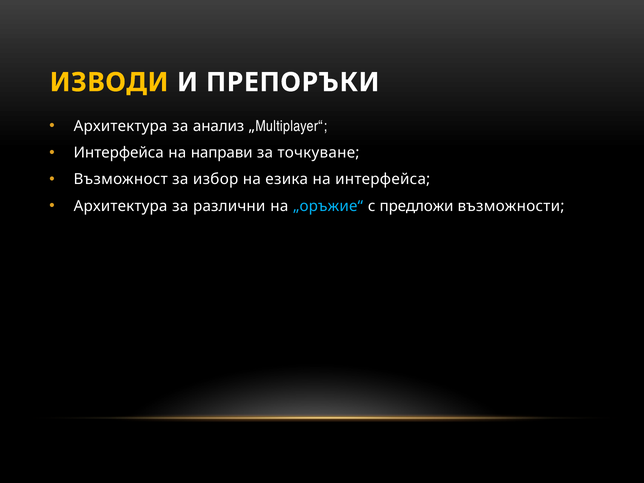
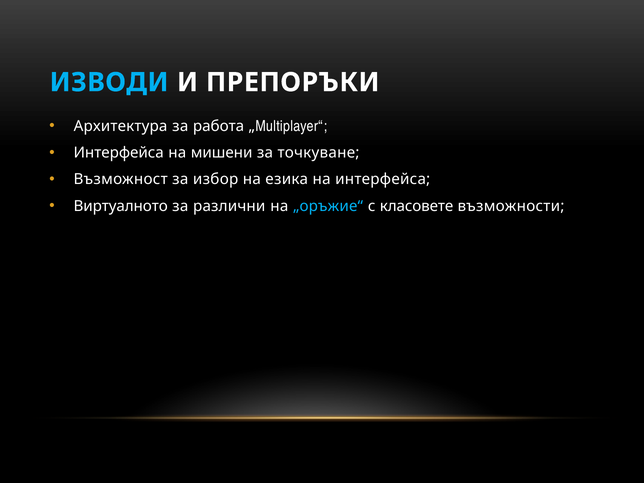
ИЗВОДИ colour: yellow -> light blue (109, 82)
анализ: анализ -> работа (219, 126)
направи: направи -> мишени (222, 153)
Архитектура: Архитектура -> Виртуалното (121, 206)
предложи: предложи -> класовете (417, 206)
